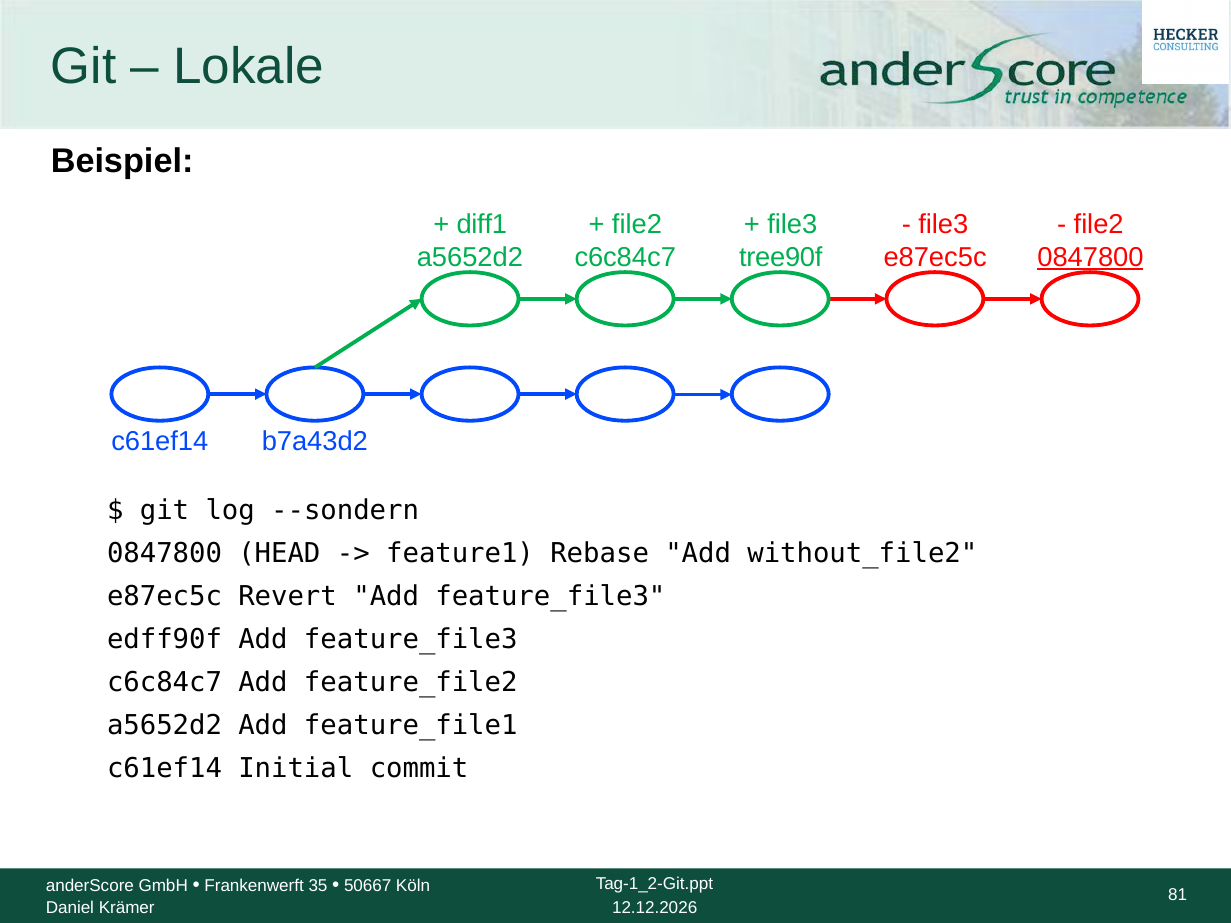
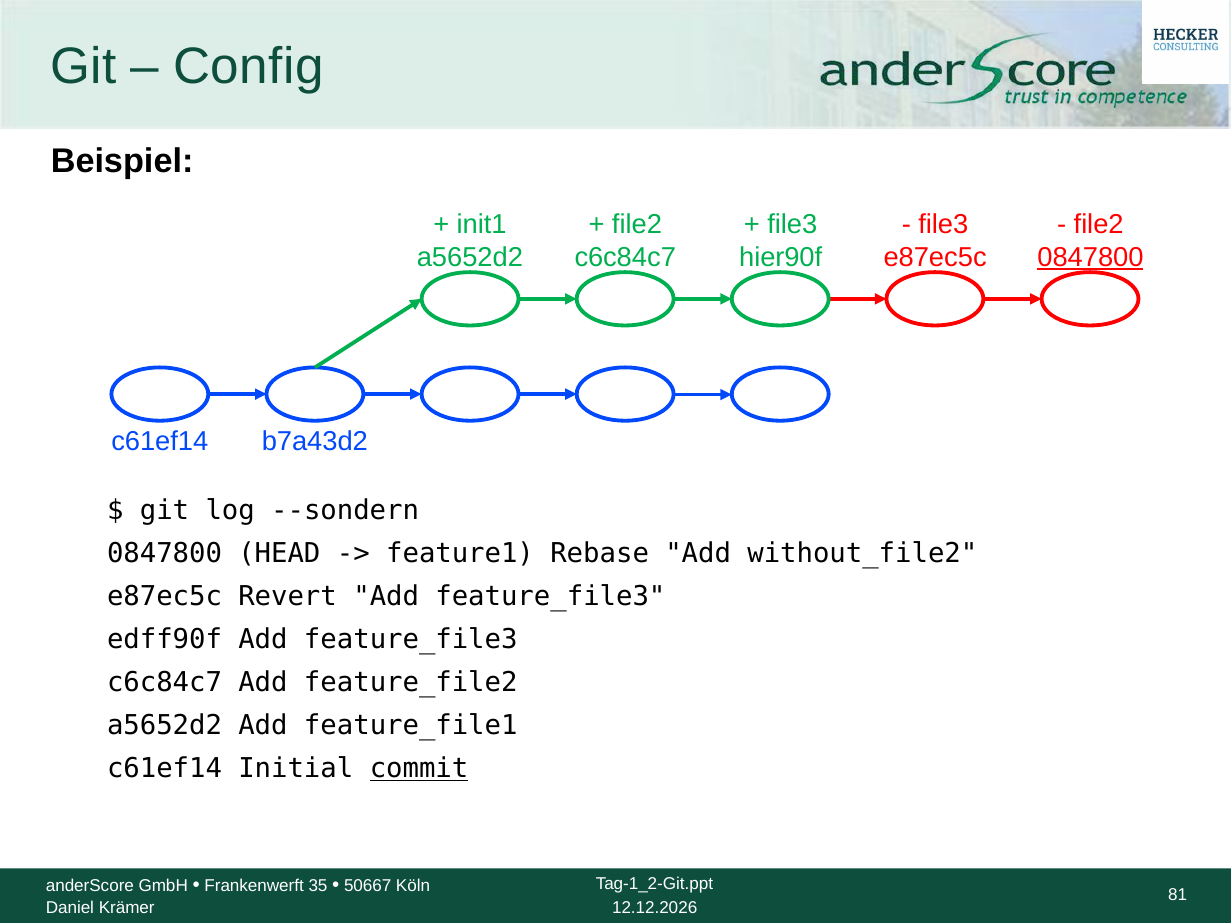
Lokale: Lokale -> Config (248, 66)
diff1: diff1 -> init1 (482, 225)
tree90f: tree90f -> hier90f (781, 257)
commit underline: none -> present (419, 769)
